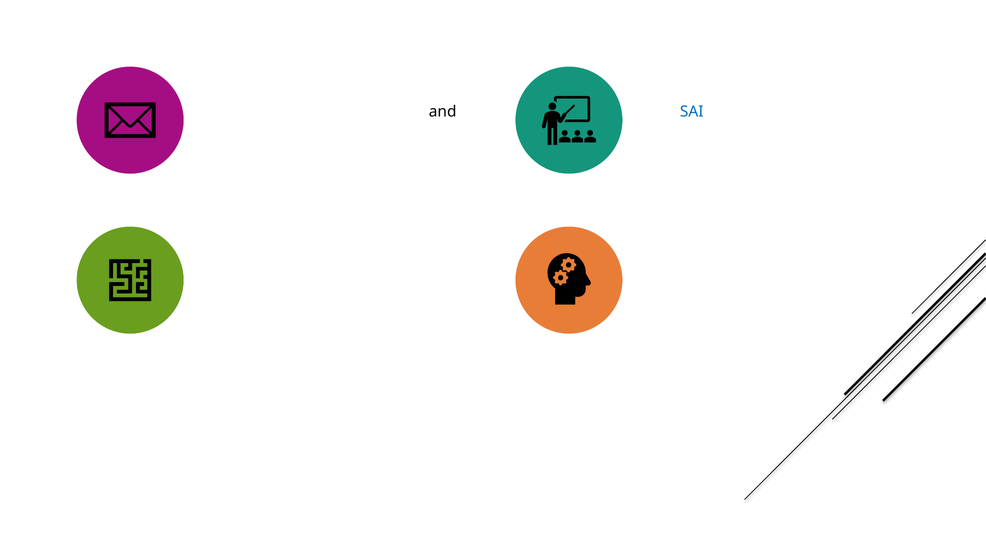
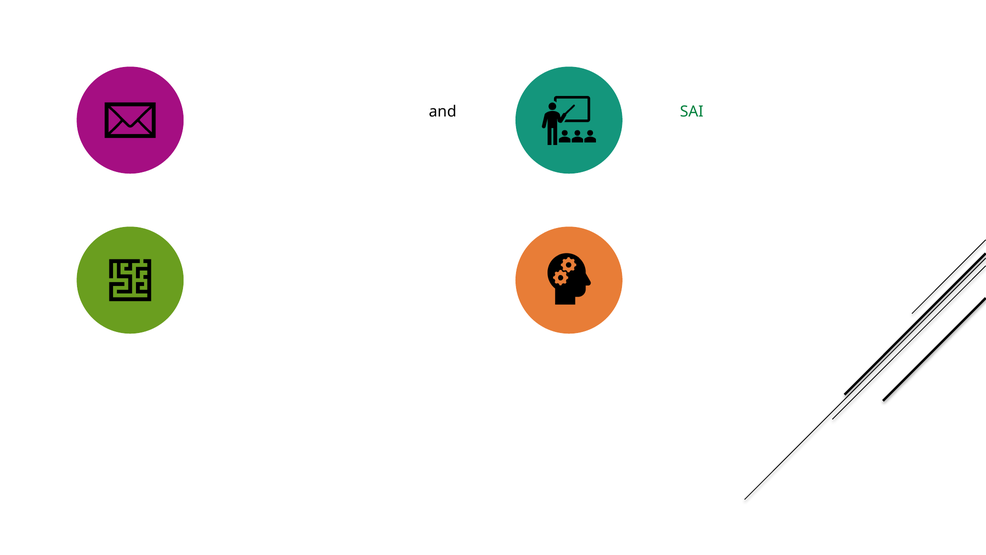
SAI colour: blue -> green (692, 112)
